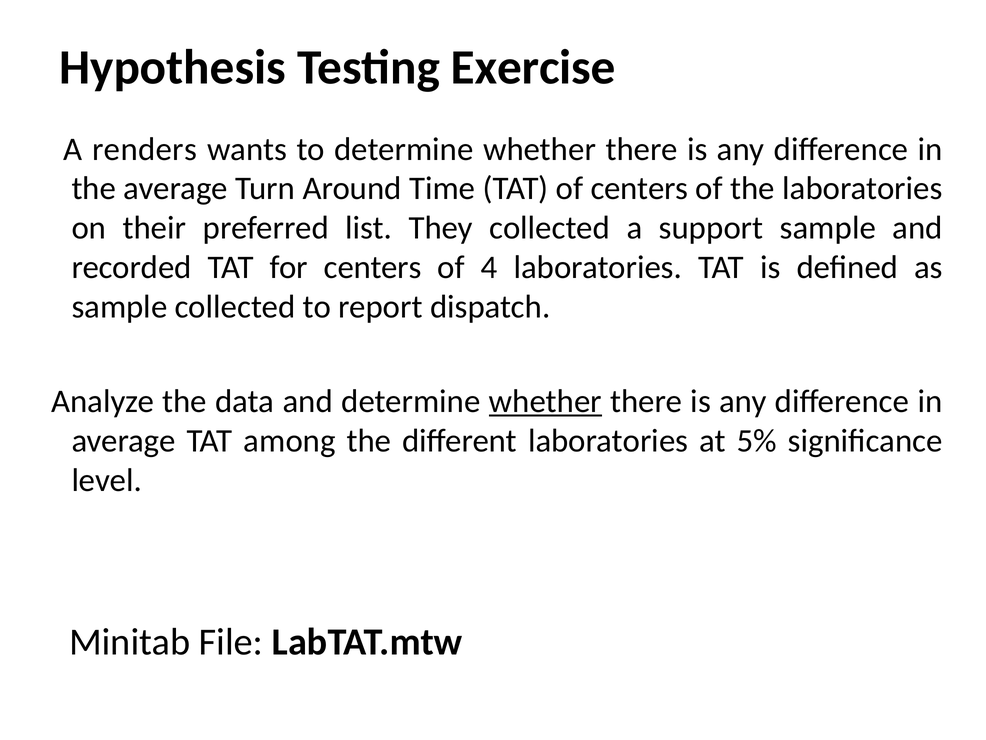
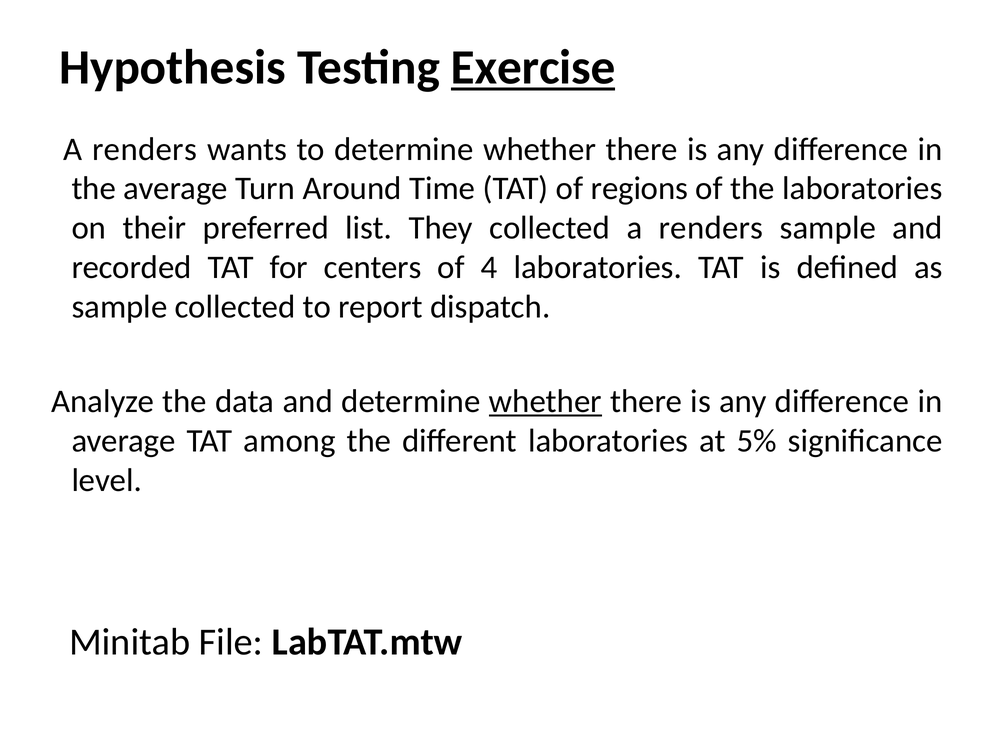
Exercise underline: none -> present (533, 68)
of centers: centers -> regions (639, 188)
collected a support: support -> renders (711, 228)
